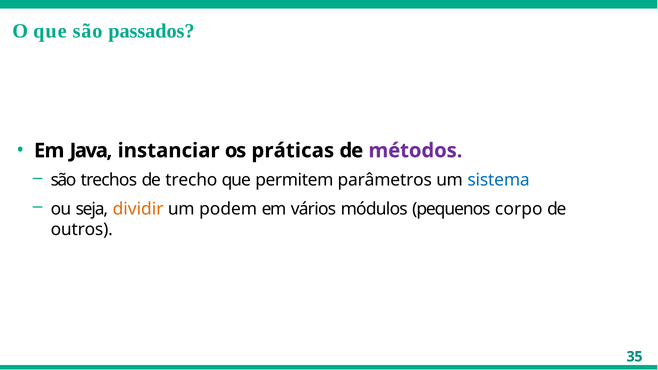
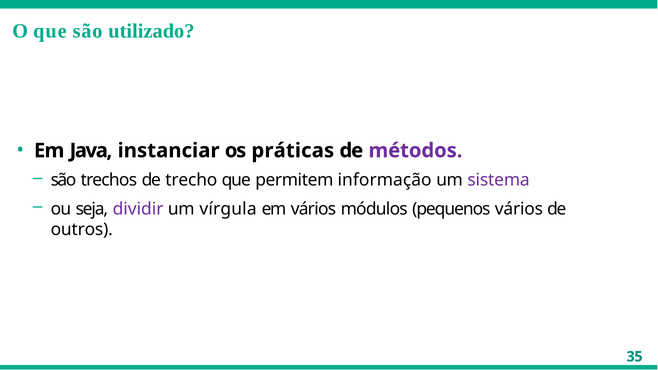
passados: passados -> utilizado (151, 31)
parâmetros: parâmetros -> informação (385, 180)
sistema colour: blue -> purple (499, 180)
dividir colour: orange -> purple (138, 209)
podem: podem -> vírgula (228, 209)
pequenos corpo: corpo -> vários (519, 209)
